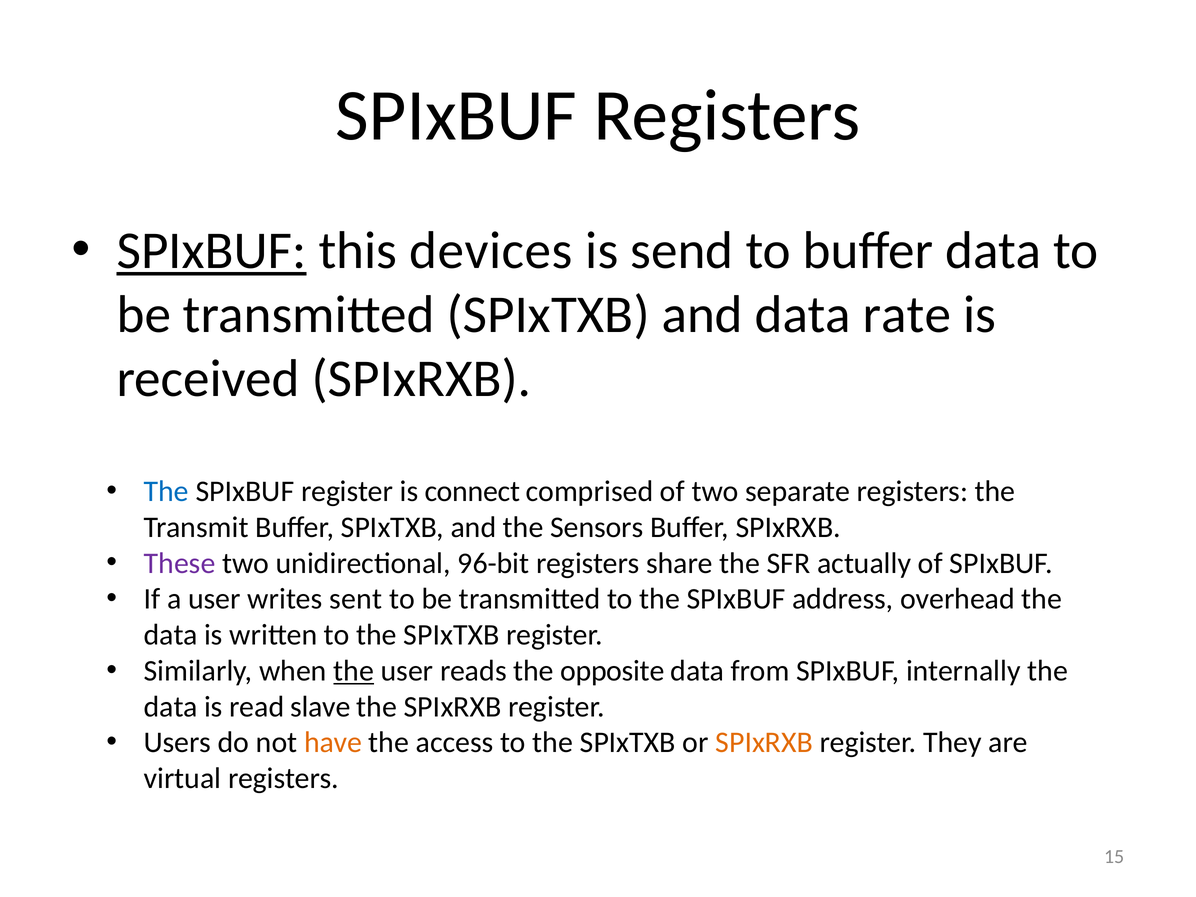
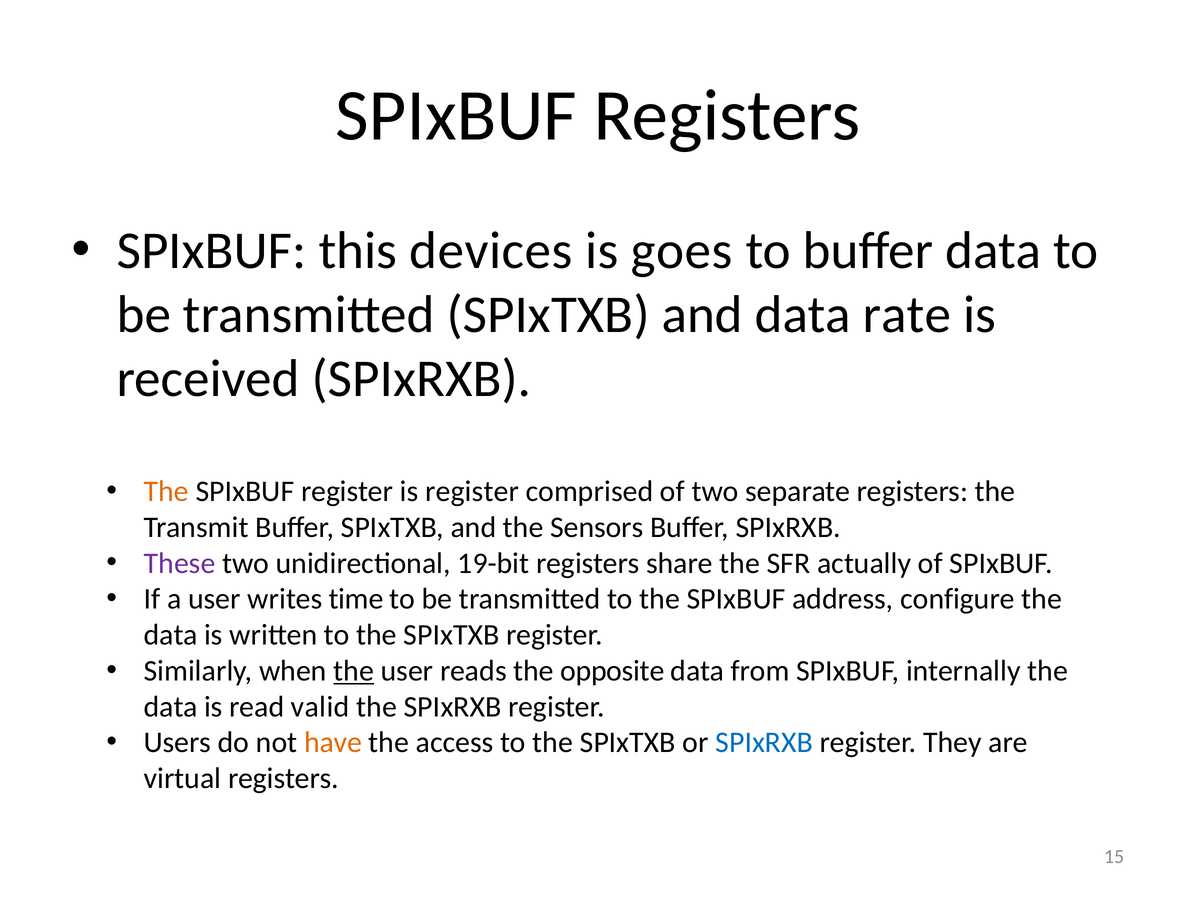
SPIxBUF underline: present -> none (212, 251)
send: send -> goes (682, 251)
The colour: blue -> orange (166, 491)
is connect: connect -> register (472, 491)
96-bit: 96-bit -> 19-bit (493, 563)
sent: sent -> time (356, 599)
overhead: overhead -> configure (958, 599)
slave: slave -> valid (320, 707)
SPIxRXB colour: orange -> blue (764, 743)
